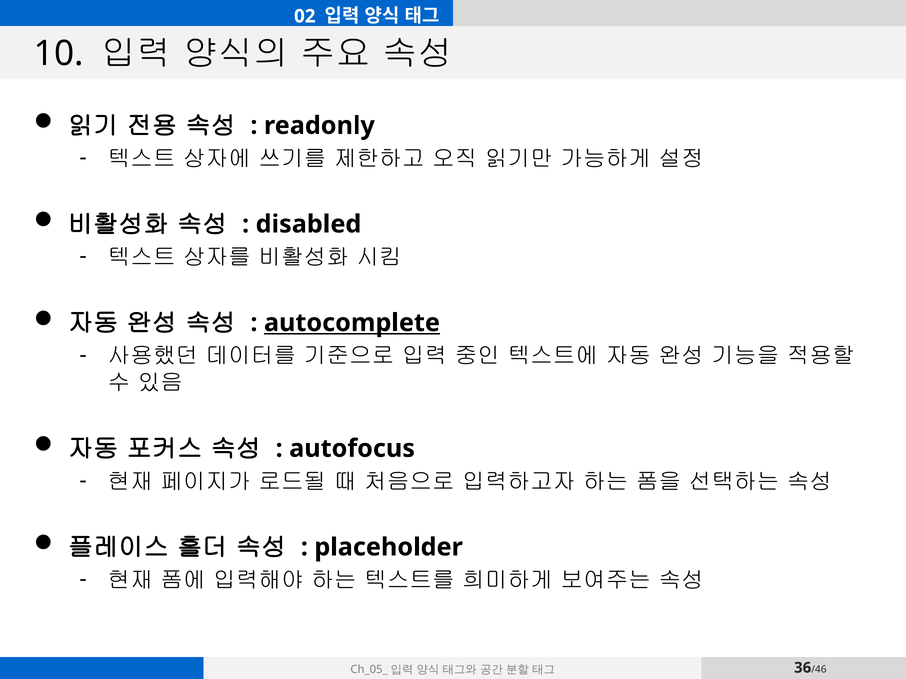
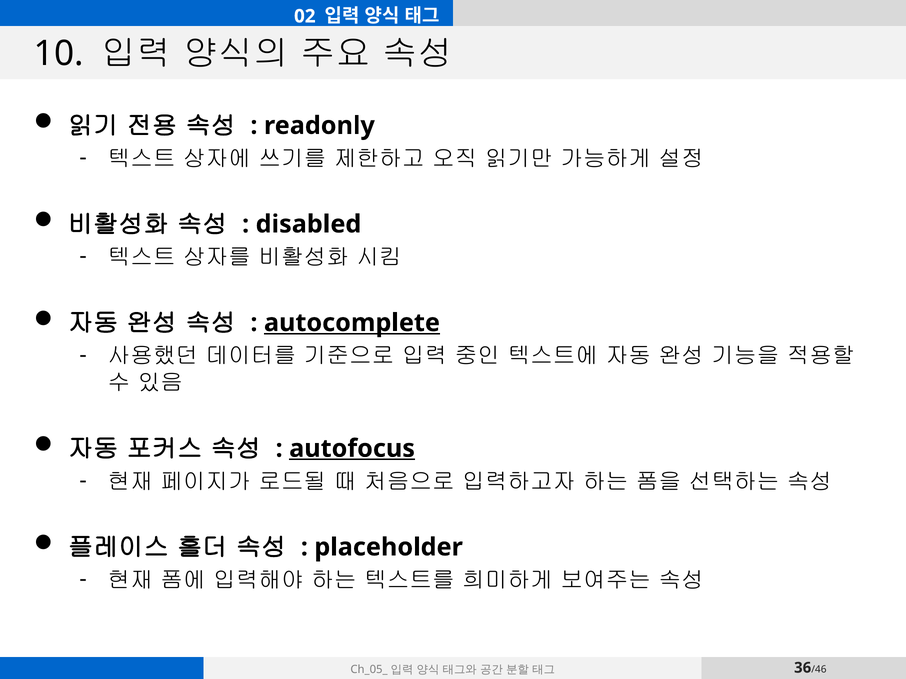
autofocus underline: none -> present (352, 449)
